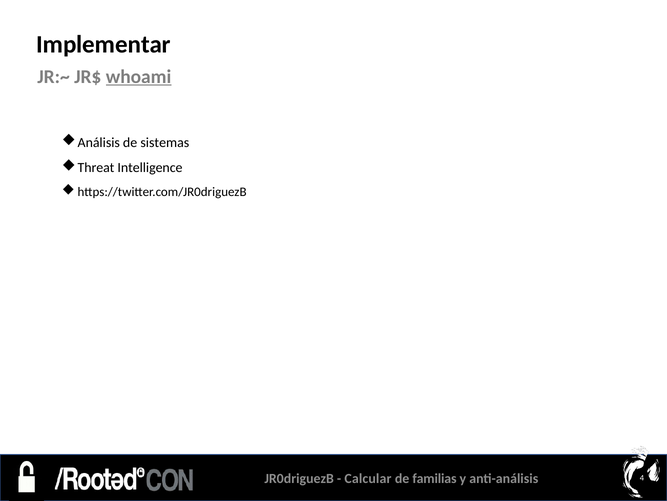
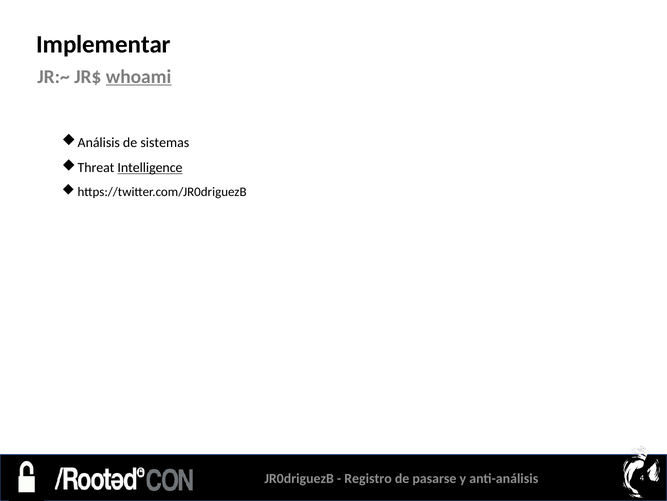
Intelligence underline: none -> present (150, 167)
Calcular: Calcular -> Registro (368, 478)
familias: familias -> pasarse (434, 478)
